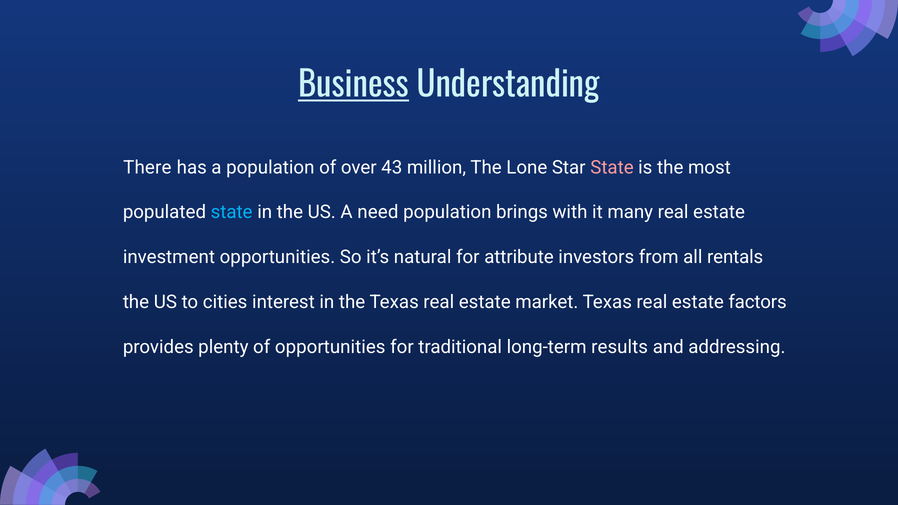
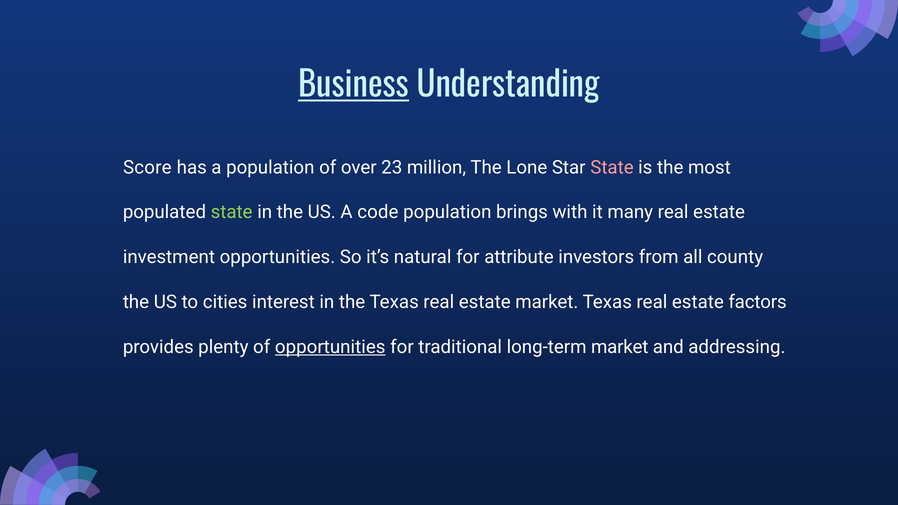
There: There -> Score (147, 167)
43: 43 -> 23 (392, 167)
state colour: light blue -> light green (232, 212)
need: need -> code (378, 212)
rentals: rentals -> county (735, 257)
opportunities underline: none -> present (330, 347)
long-term results: results -> market (620, 347)
